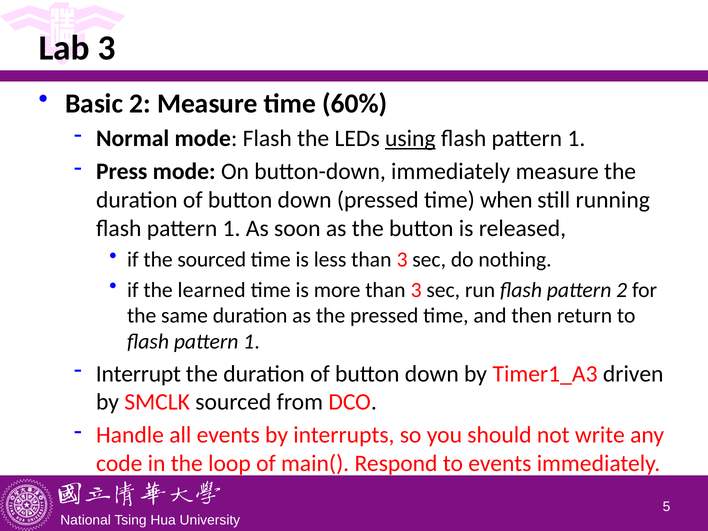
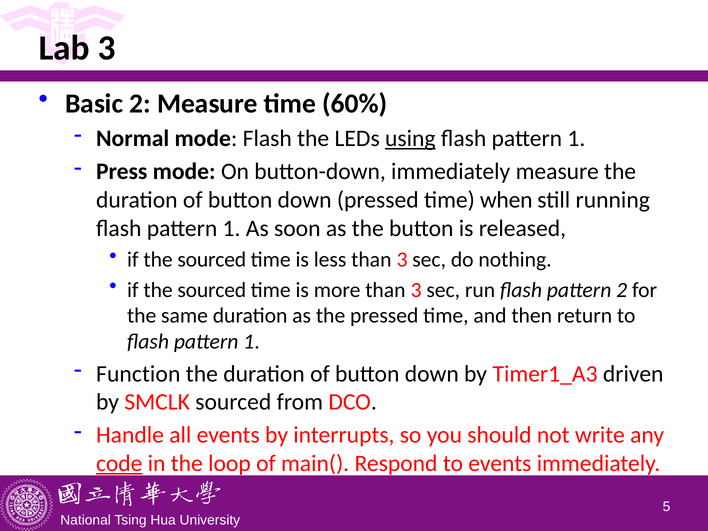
learned: learned -> sourced (212, 290)
Interrupt: Interrupt -> Function (138, 374)
code underline: none -> present (119, 463)
